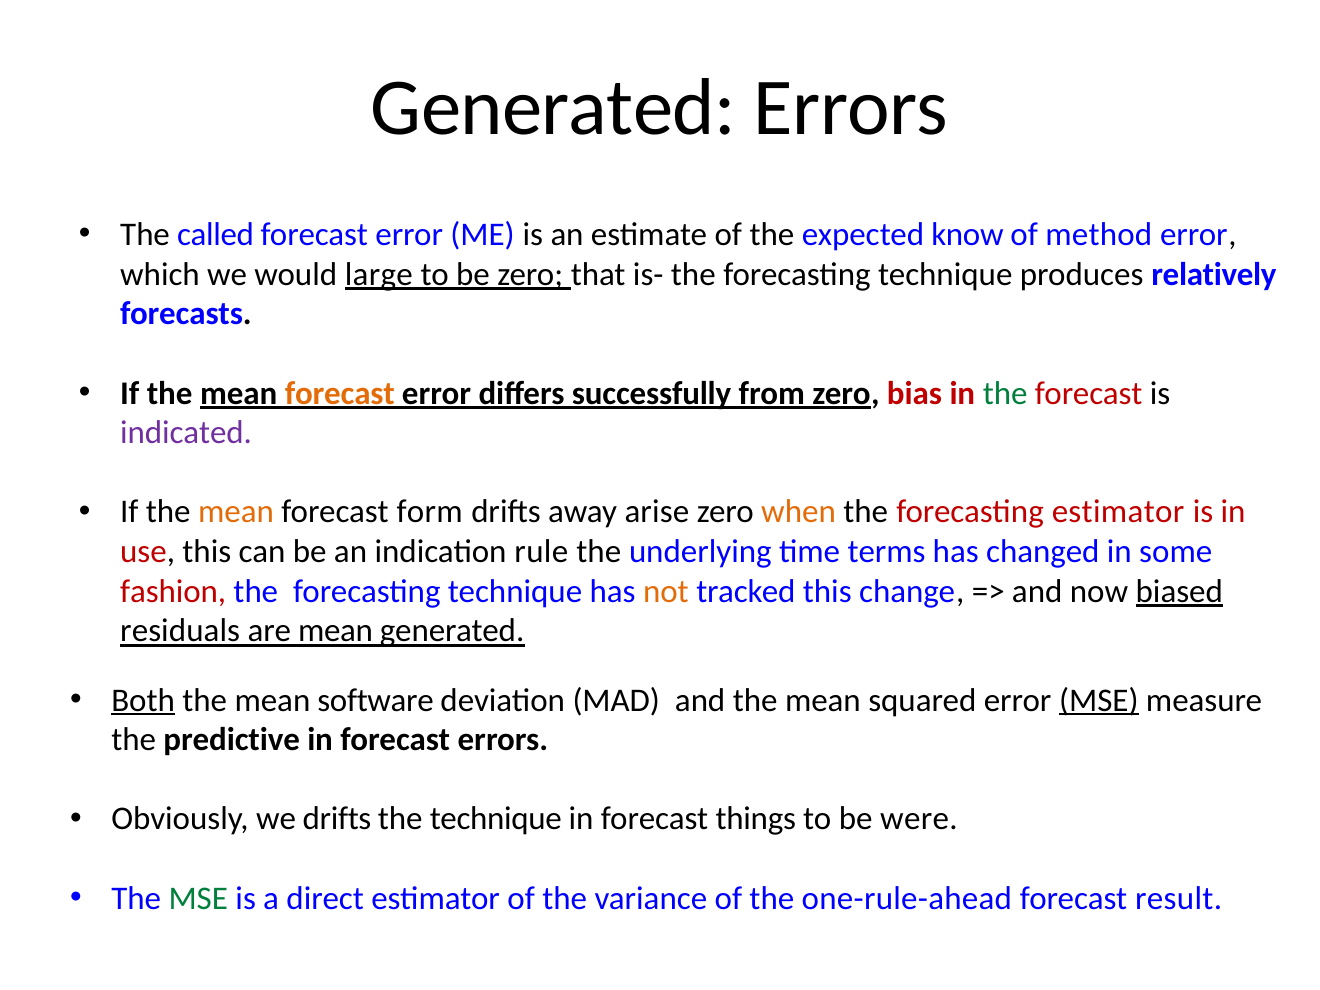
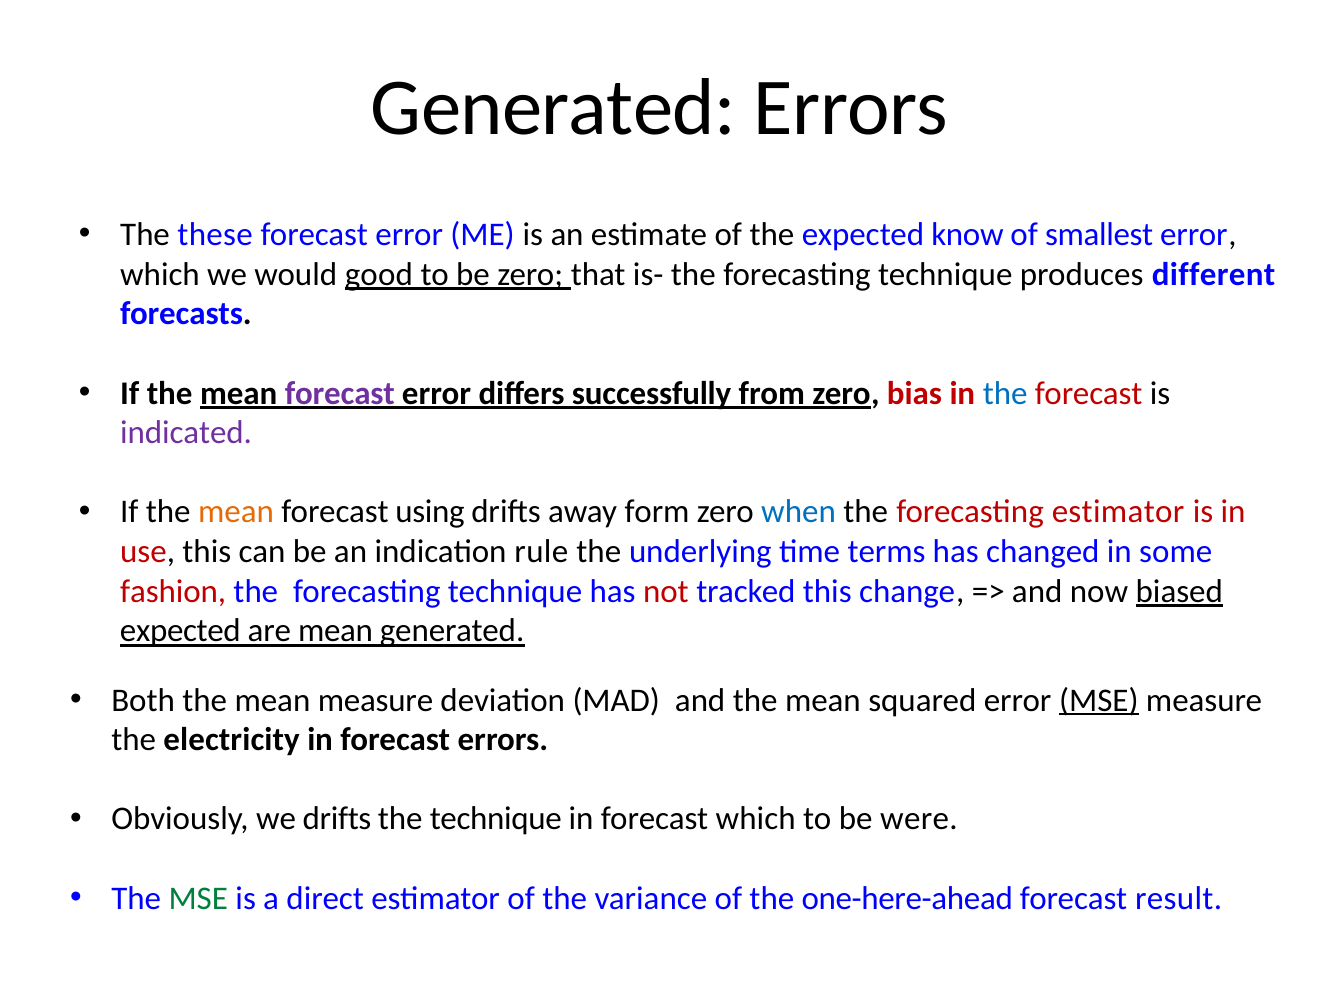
called: called -> these (215, 235)
method: method -> smallest (1099, 235)
large: large -> good (379, 274)
relatively: relatively -> different (1214, 274)
forecast colour: orange -> purple (340, 393)
the colour: green -> blue (1005, 393)
form: form -> using (430, 512)
arise: arise -> form (657, 512)
when colour: orange -> blue (799, 512)
not colour: orange -> red (666, 591)
residuals: residuals -> expected (180, 631)
Both underline: present -> none (143, 700)
mean software: software -> measure (375, 700)
predictive: predictive -> electricity (232, 740)
forecast things: things -> which (756, 819)
one-rule-ahead: one-rule-ahead -> one-here-ahead (907, 898)
